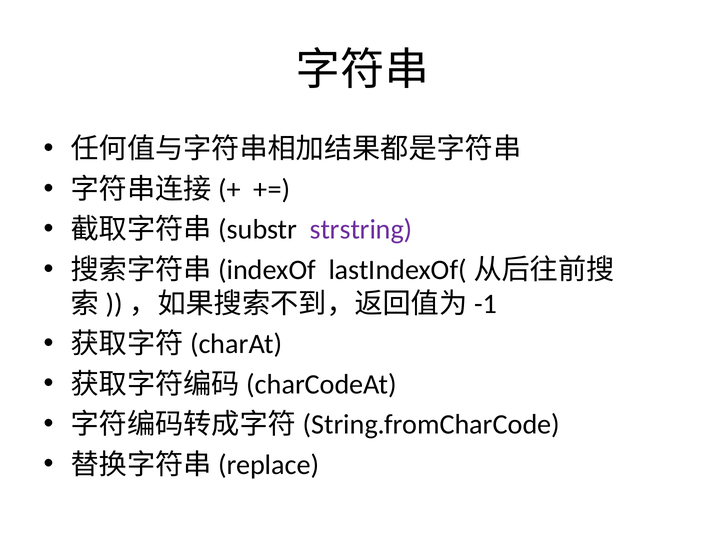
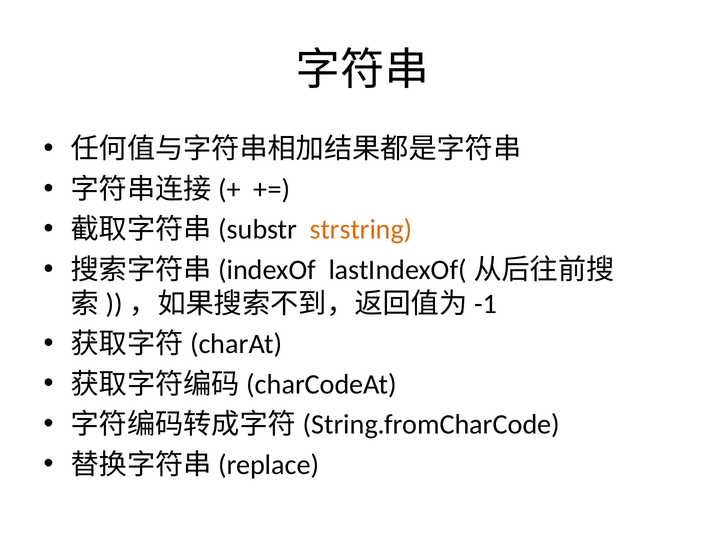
strstring colour: purple -> orange (361, 230)
